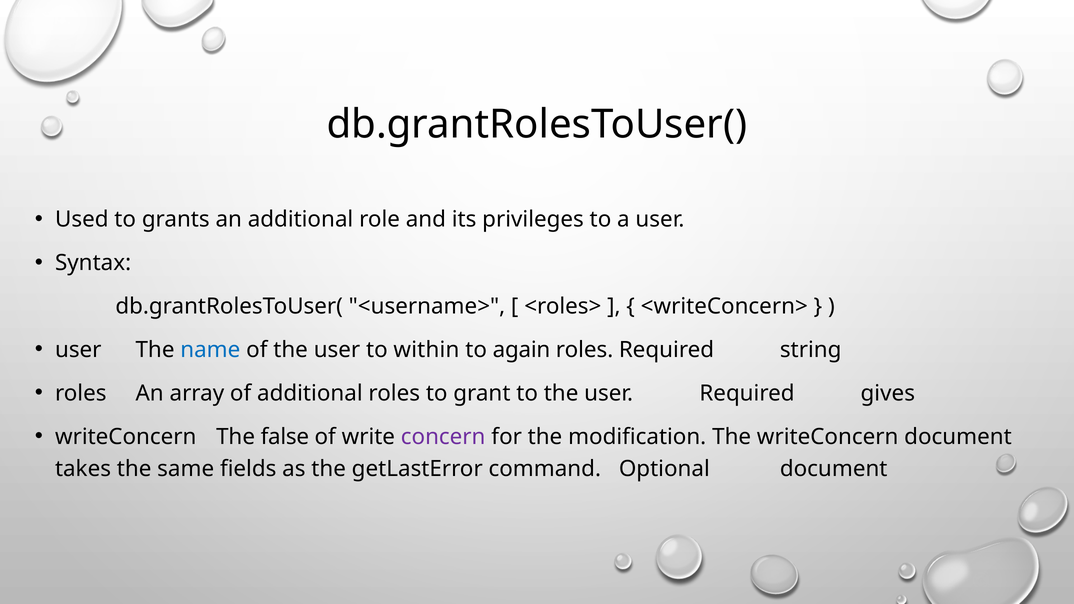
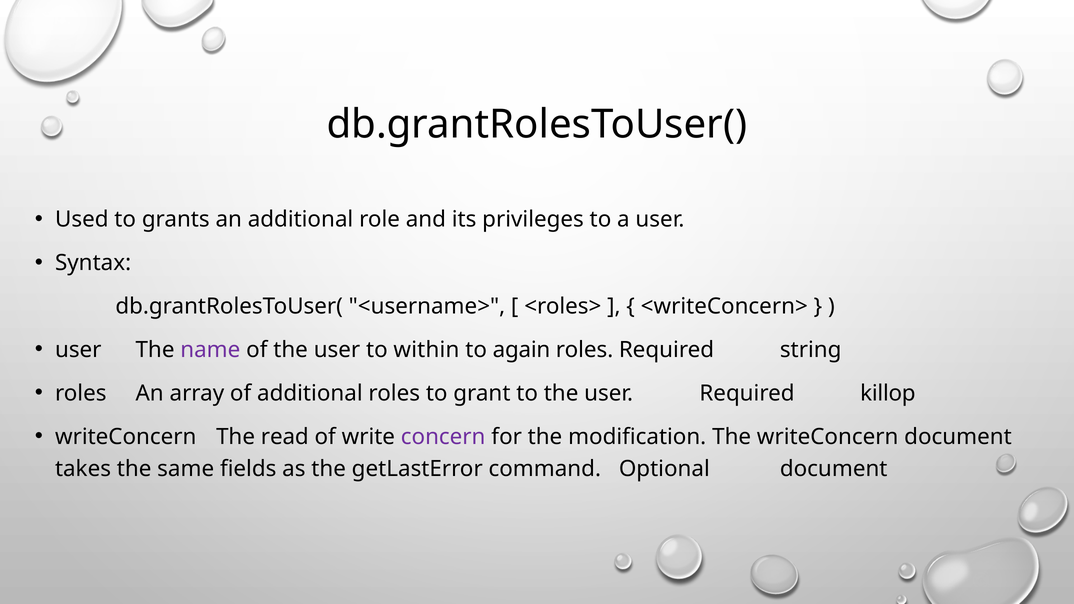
name colour: blue -> purple (210, 350)
gives: gives -> killop (888, 393)
false: false -> read (285, 437)
